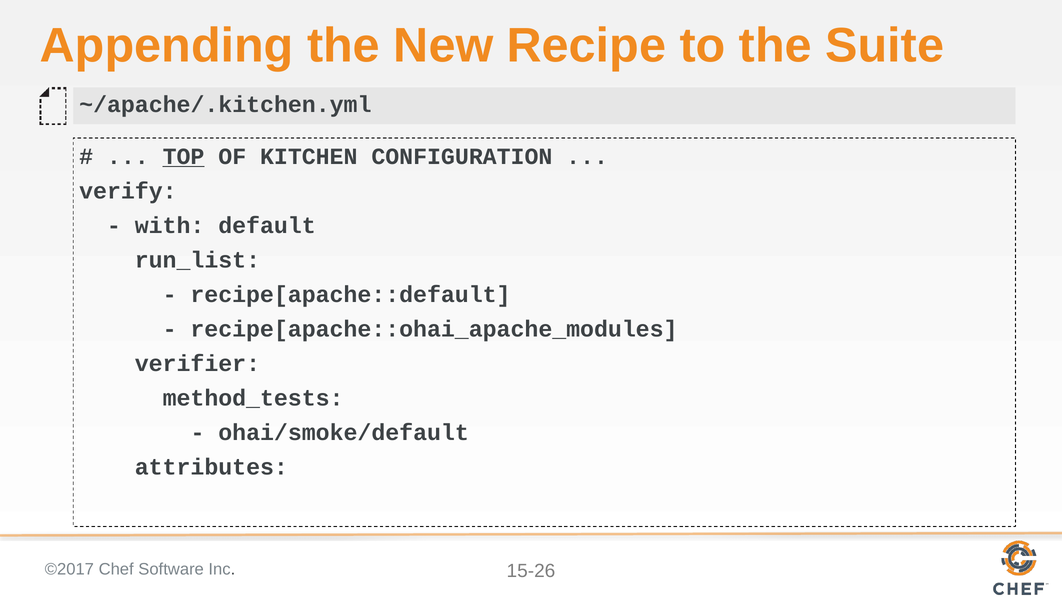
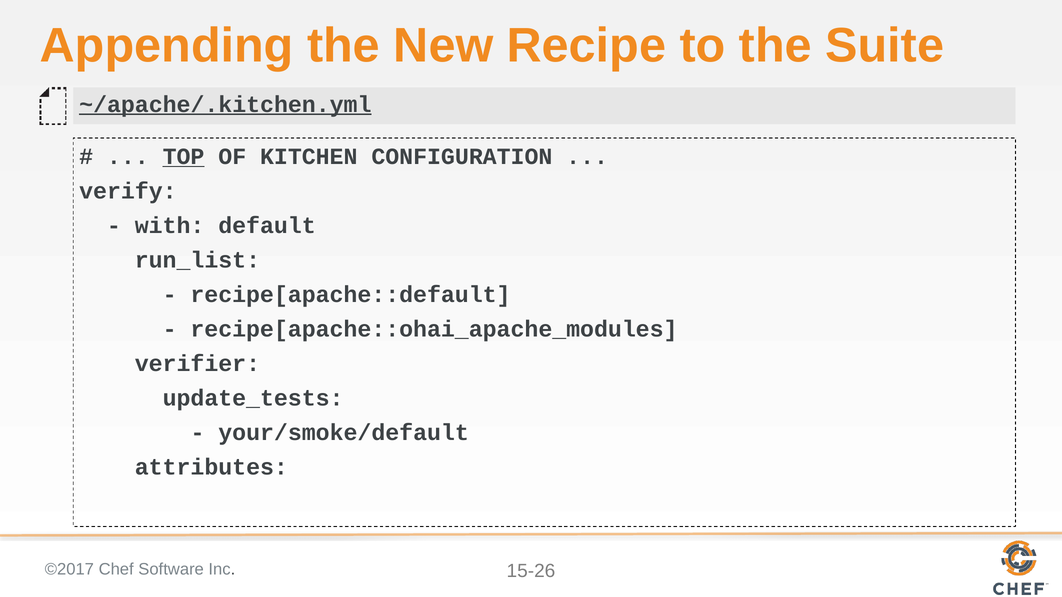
~/apache/.kitchen.yml underline: none -> present (225, 104)
method_tests: method_tests -> update_tests (253, 398)
ohai/smoke/default: ohai/smoke/default -> your/smoke/default (344, 433)
